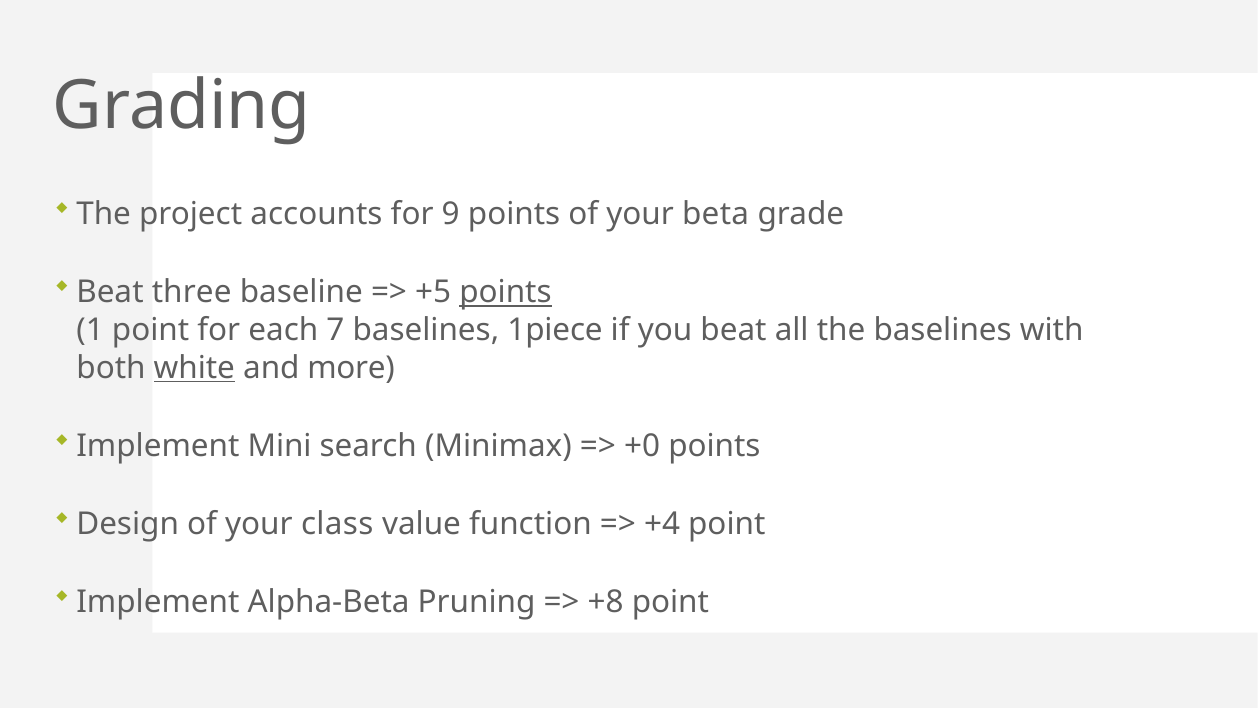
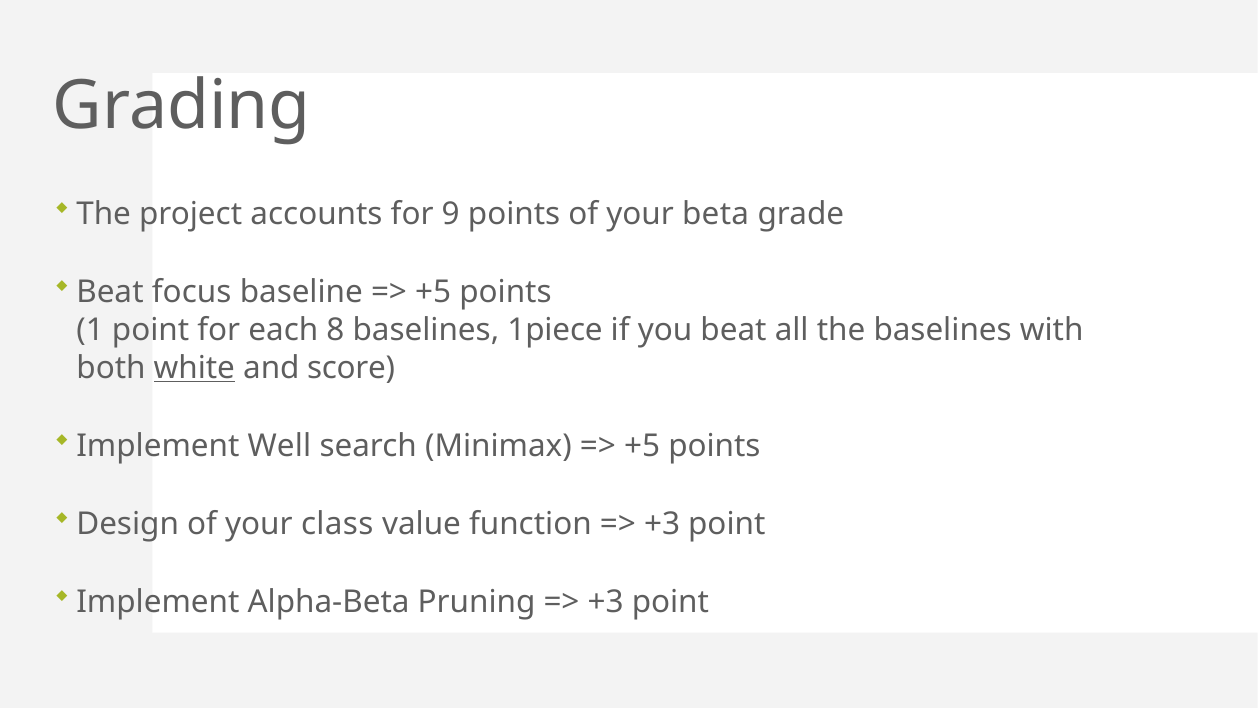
three: three -> focus (192, 292)
points underline: present -> none (506, 292)
7: 7 -> 8 (335, 330)
more: more -> score (351, 368)
Mini: Mini -> Well (279, 446)
+0: +0 -> +5 (642, 446)
+4: +4 -> +3 (662, 524)
+8: +8 -> +3 (606, 602)
